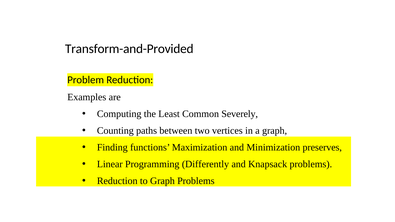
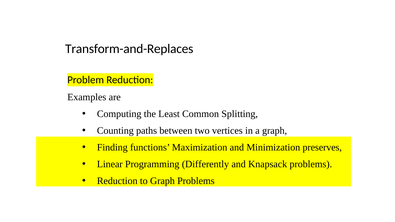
Transform-and-Provided: Transform-and-Provided -> Transform-and-Replaces (129, 49)
Severely: Severely -> Splitting (240, 114)
